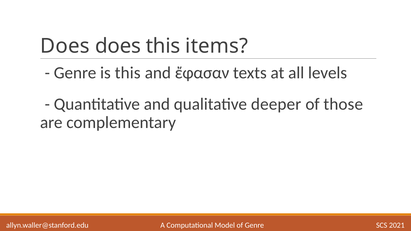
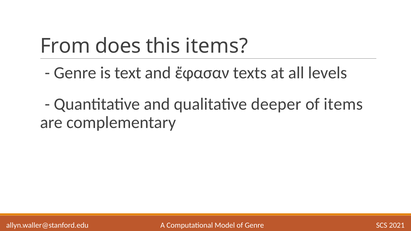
Does: Does -> From (65, 46)
is this: this -> text (128, 73)
of those: those -> items (343, 104)
